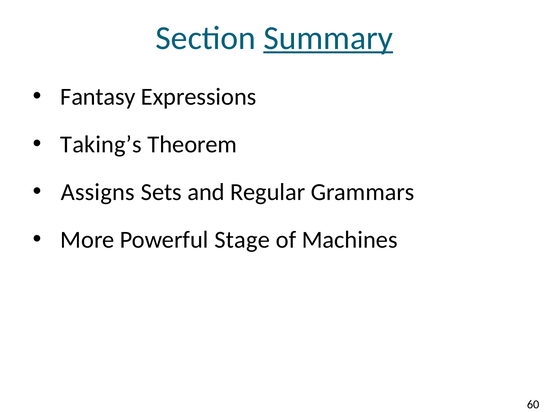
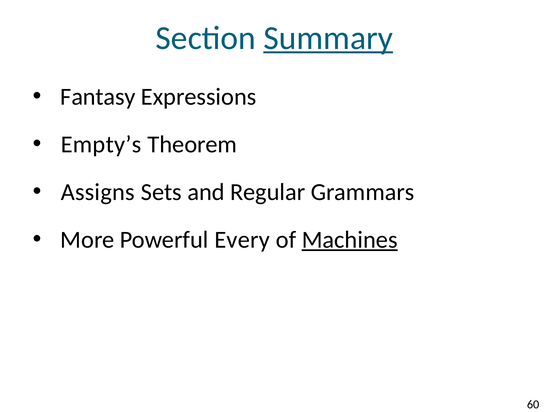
Taking’s: Taking’s -> Empty’s (101, 144)
Stage: Stage -> Every (242, 240)
Machines underline: none -> present (350, 240)
